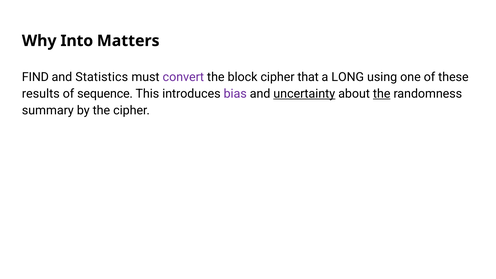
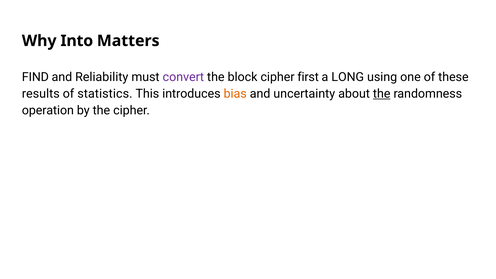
Statistics: Statistics -> Reliability (102, 77)
that: that -> first (308, 77)
sequence: sequence -> statistics (105, 94)
bias colour: purple -> orange (235, 94)
uncertainty underline: present -> none (304, 94)
summary: summary -> operation (48, 110)
